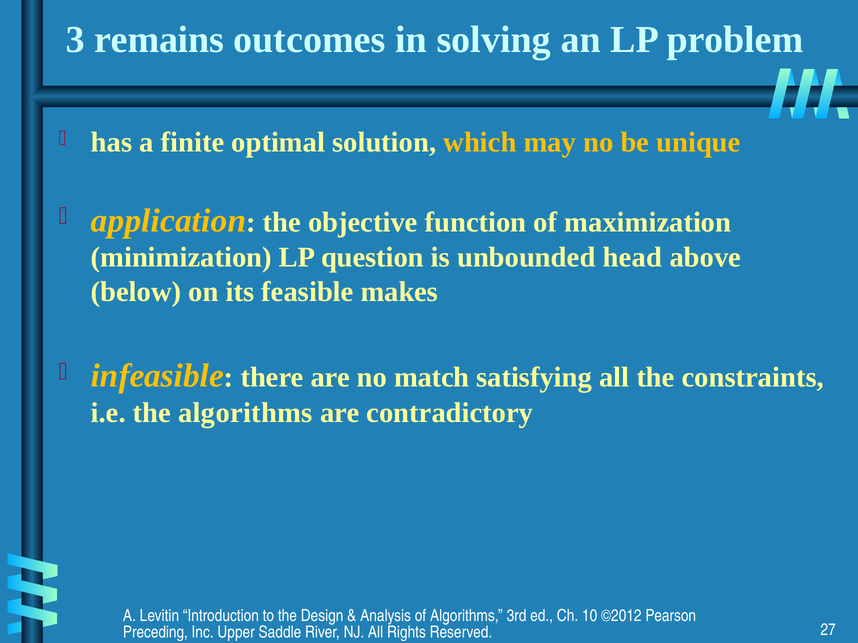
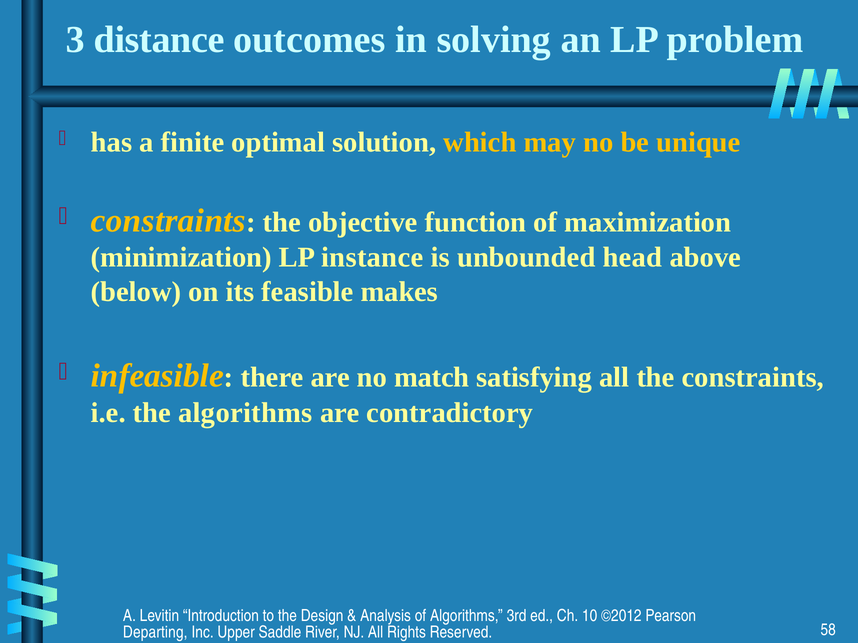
remains: remains -> distance (159, 40)
application: application -> constraints (168, 221)
question: question -> instance (372, 258)
Preceding: Preceding -> Departing (155, 633)
27: 27 -> 58 (828, 630)
